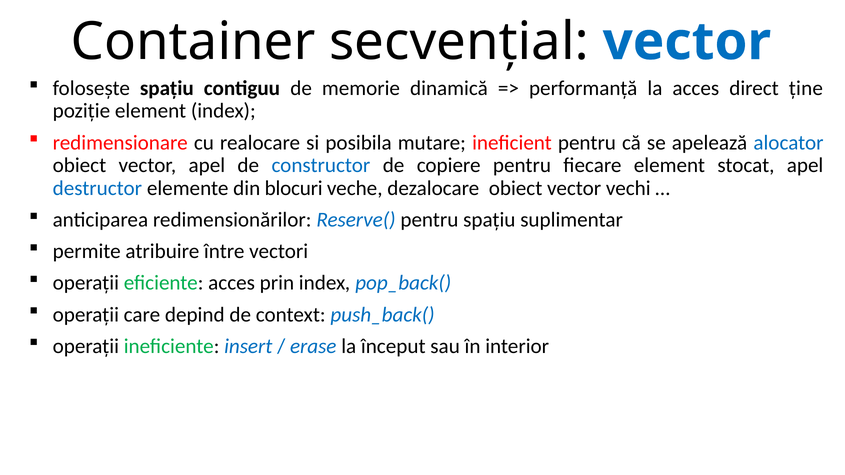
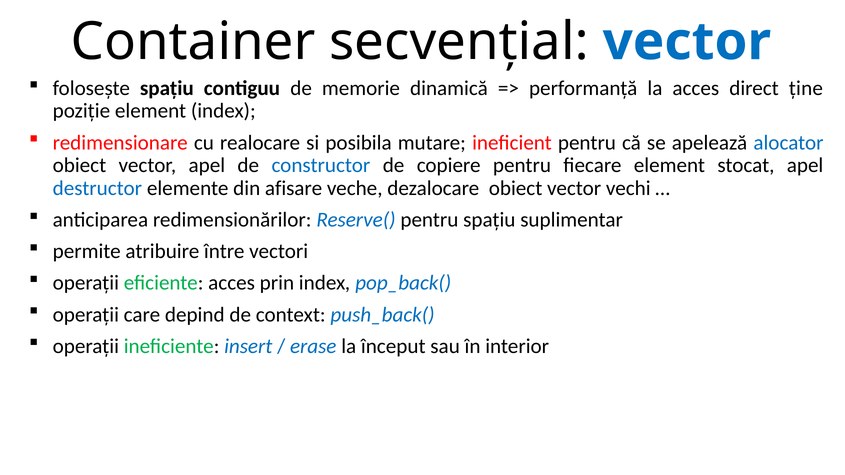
blocuri: blocuri -> afisare (294, 188)
